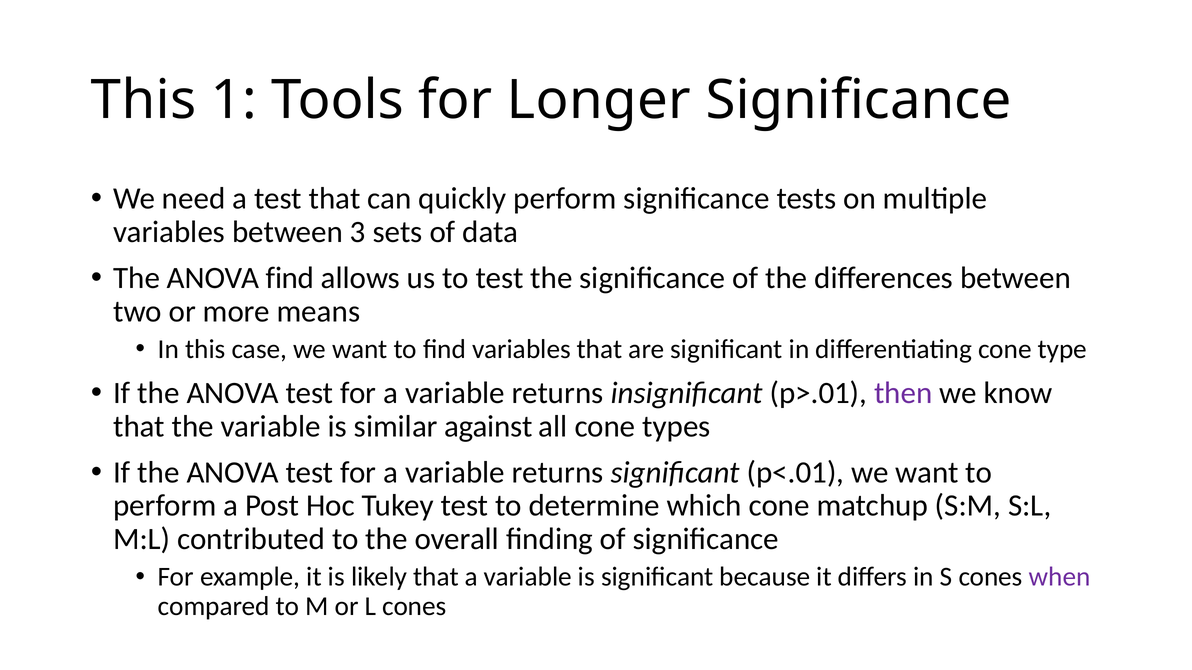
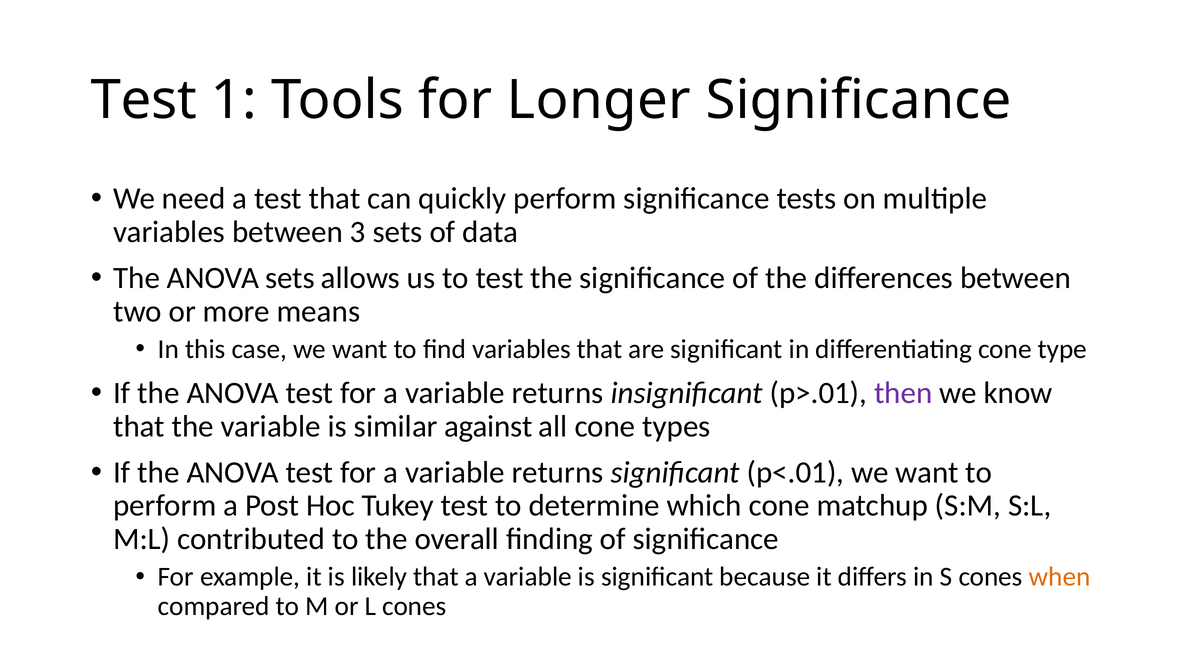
This: This -> Test (144, 100)
ANOVA find: find -> sets (290, 278)
when colour: purple -> orange (1060, 577)
